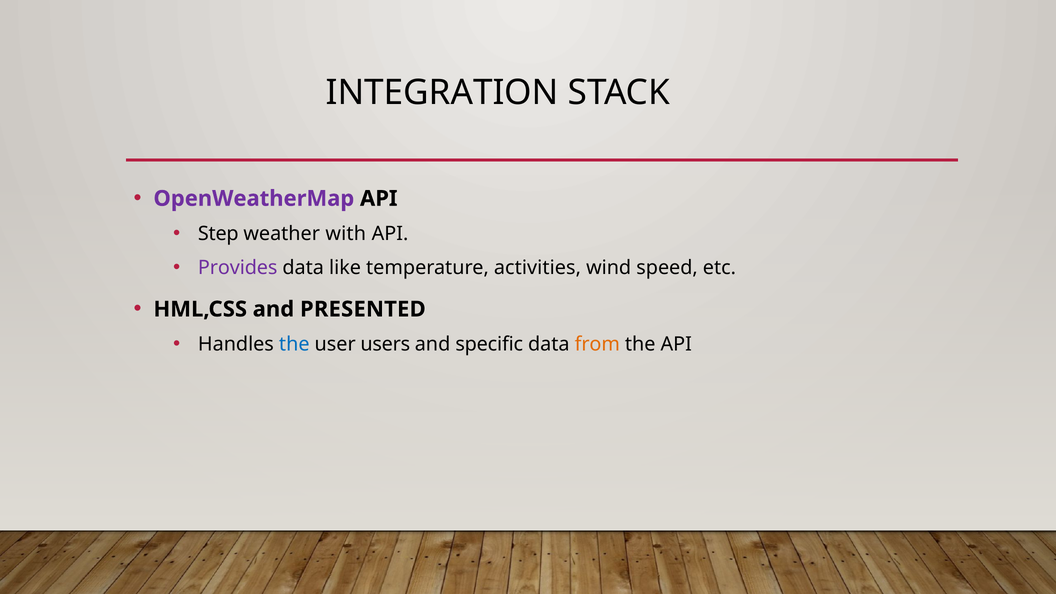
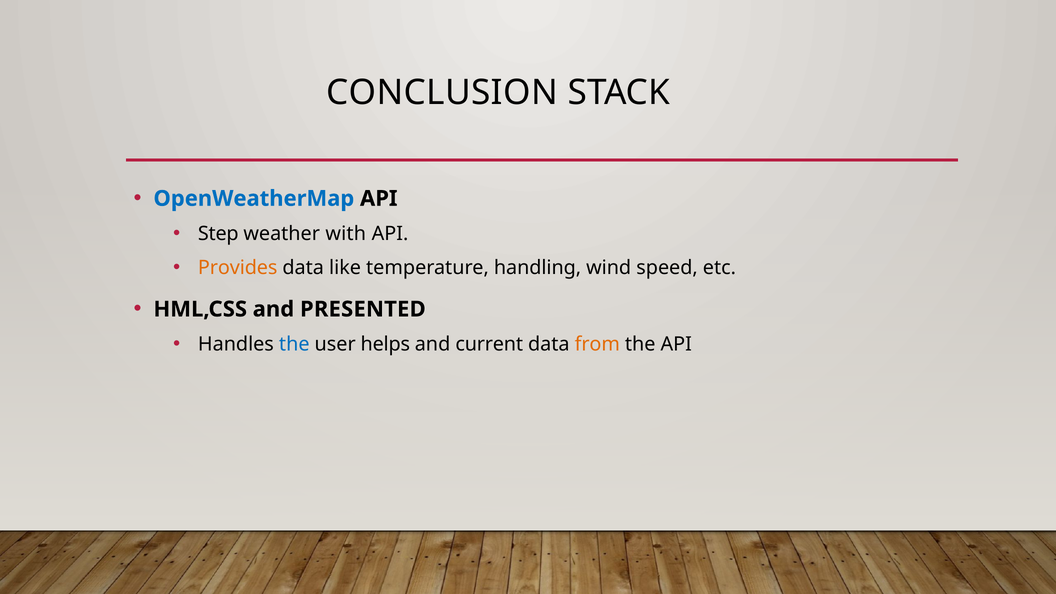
INTEGRATION: INTEGRATION -> CONCLUSION (442, 92)
OpenWeatherMap colour: purple -> blue (254, 199)
Provides colour: purple -> orange (238, 268)
activities: activities -> handling (538, 268)
users: users -> helps (385, 344)
specific: specific -> current (489, 344)
